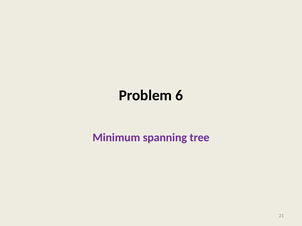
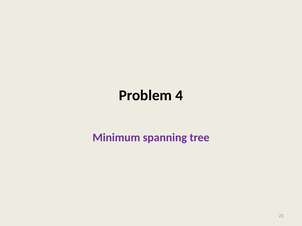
6: 6 -> 4 (179, 96)
